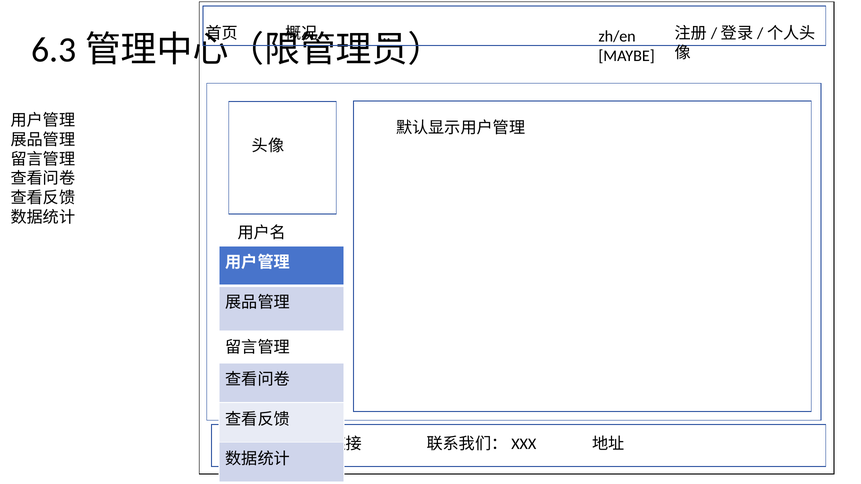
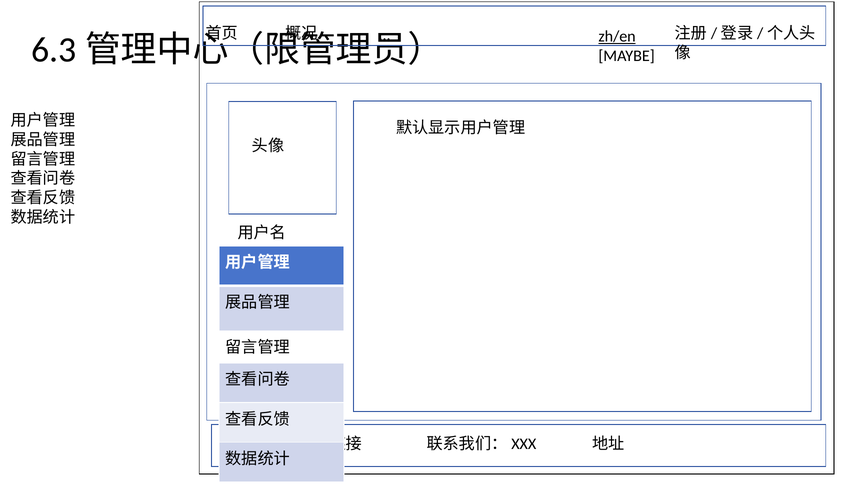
zh/en underline: none -> present (617, 37)
